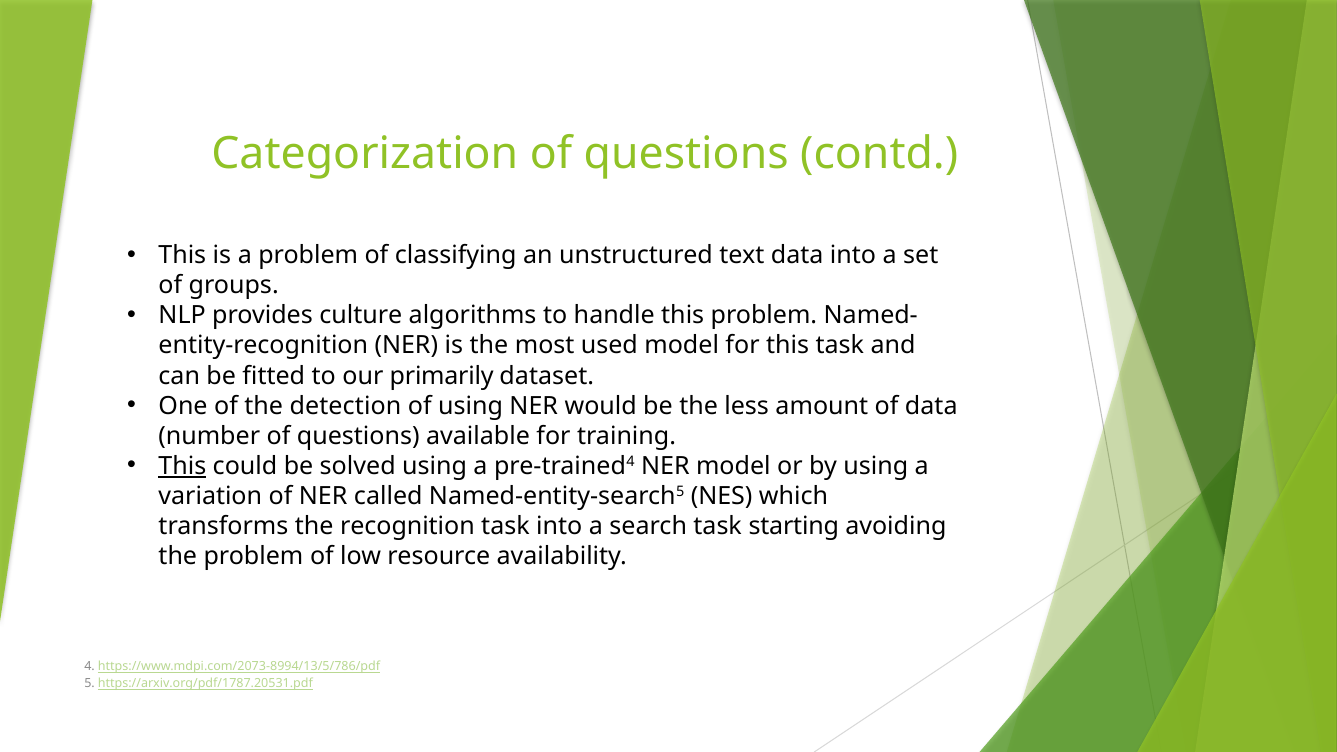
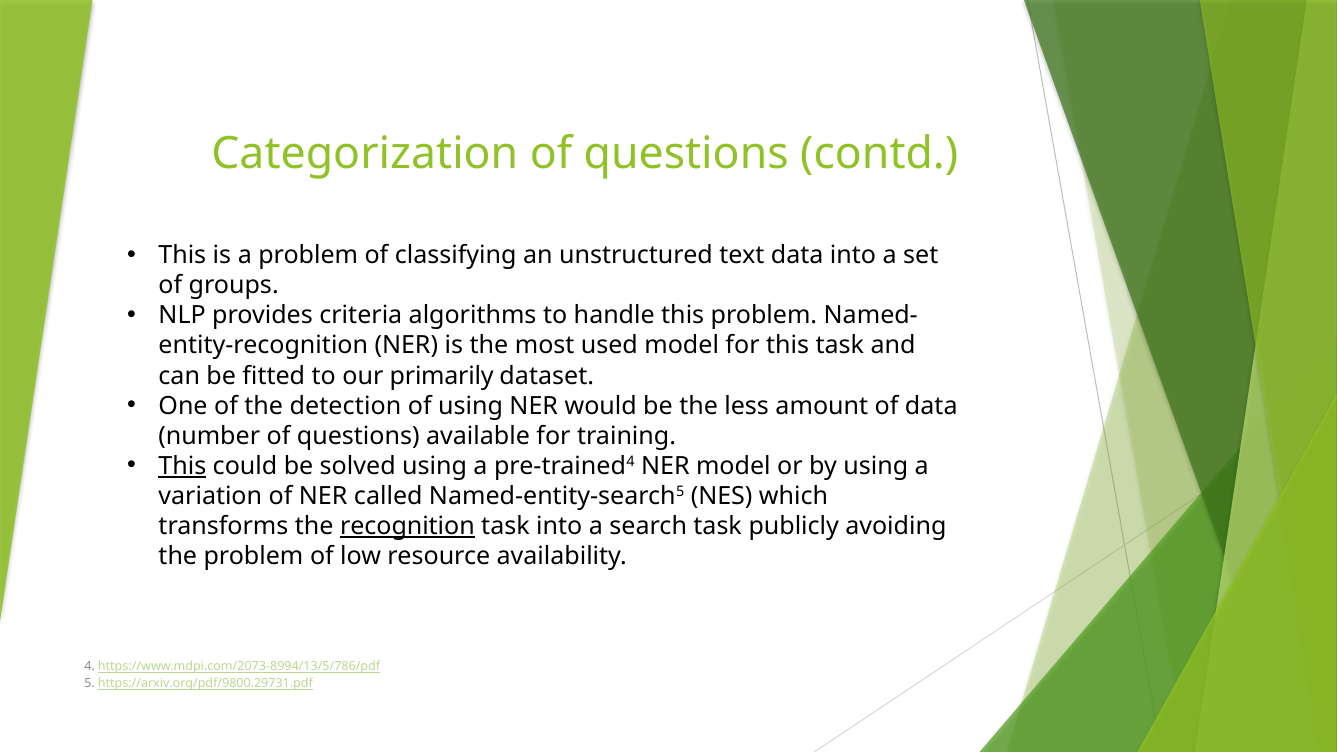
culture: culture -> criteria (361, 316)
recognition underline: none -> present (407, 526)
starting: starting -> publicly (794, 526)
https://arxiv.org/pdf/1787.20531.pdf: https://arxiv.org/pdf/1787.20531.pdf -> https://arxiv.org/pdf/9800.29731.pdf (205, 683)
